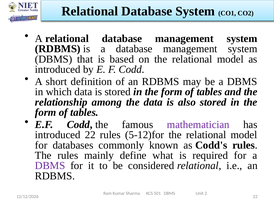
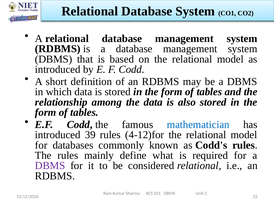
mathematician colour: purple -> blue (198, 124)
introduced 22: 22 -> 39 (90, 135)
5-12)for: 5-12)for -> 4-12)for (145, 135)
